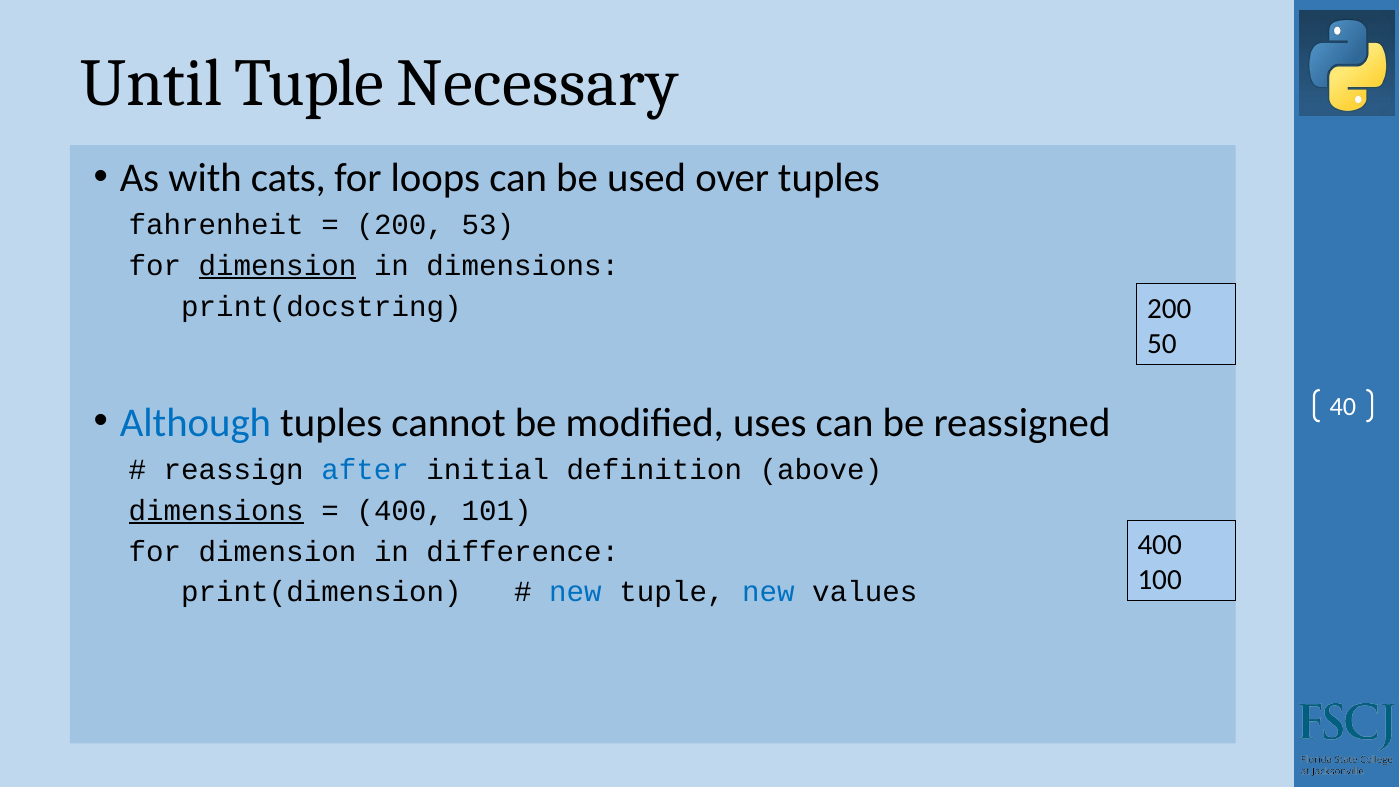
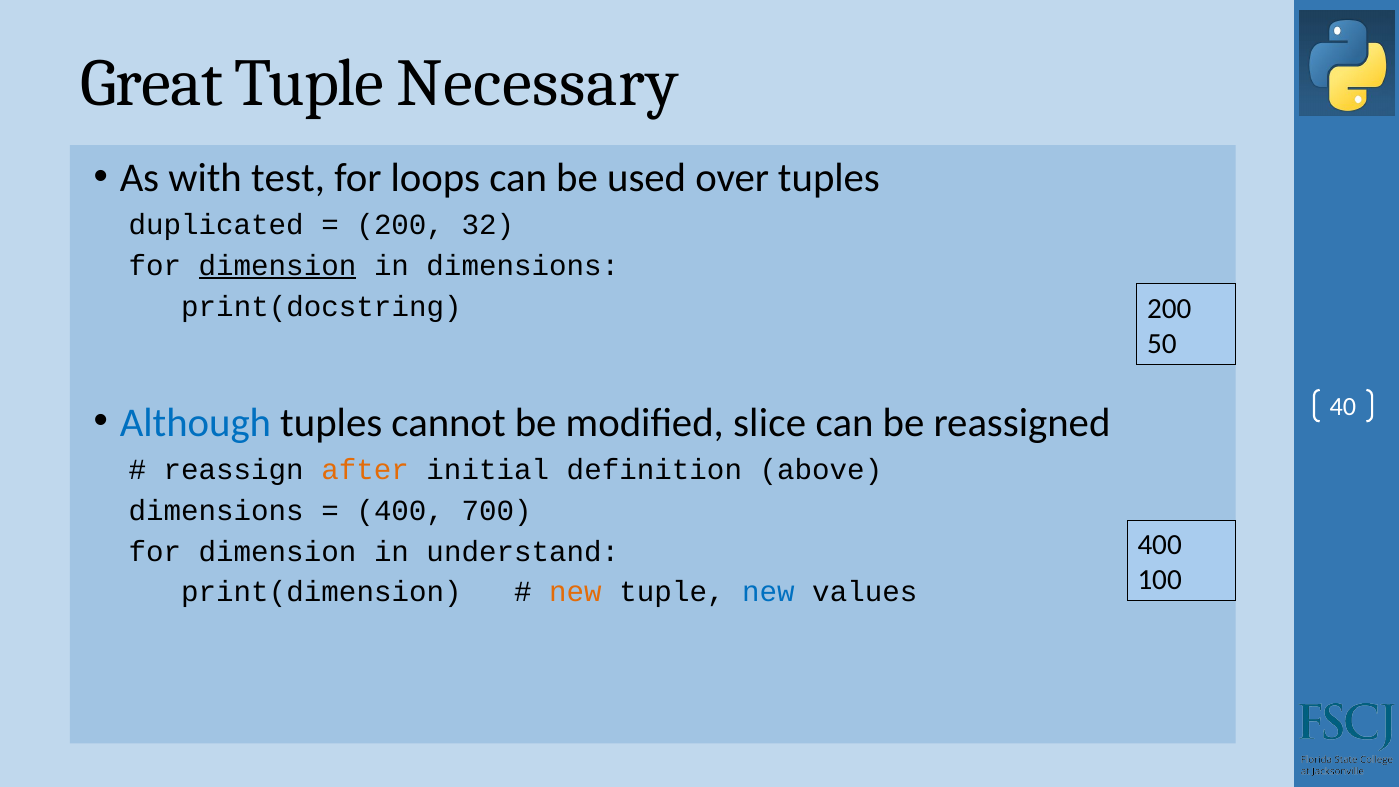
Until: Until -> Great (152, 83)
cats: cats -> test (288, 178)
fahrenheit: fahrenheit -> duplicated (216, 225)
53: 53 -> 32 (488, 225)
uses: uses -> slice (770, 423)
after colour: blue -> orange (365, 470)
dimensions underline: present -> none (216, 511)
101: 101 -> 700 (497, 511)
difference: difference -> understand (523, 551)
new colour: blue -> orange (575, 592)
